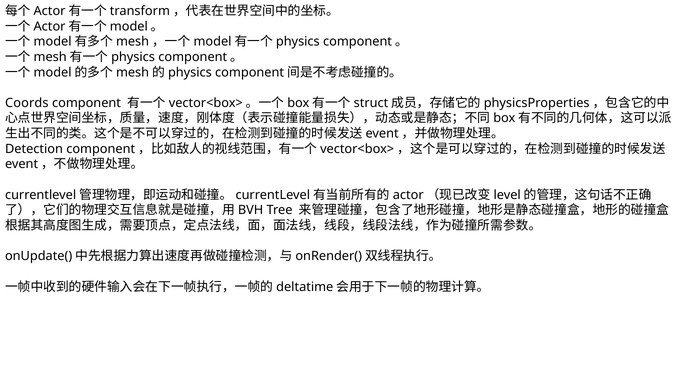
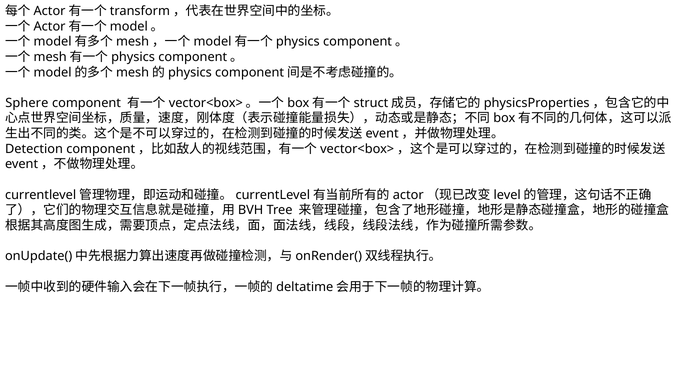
Coords: Coords -> Sphere (27, 103)
